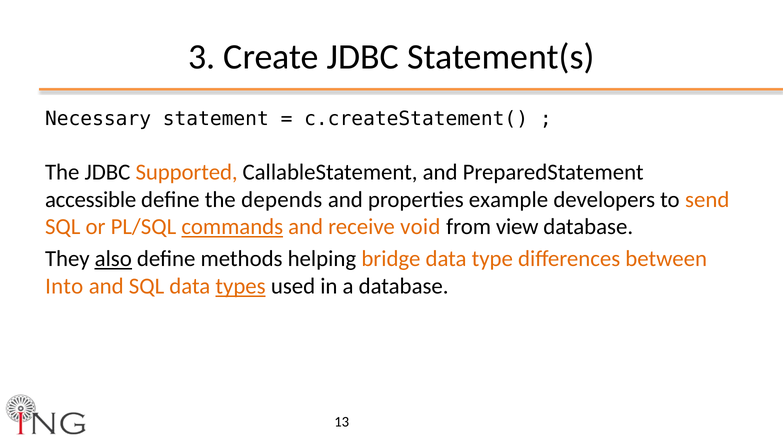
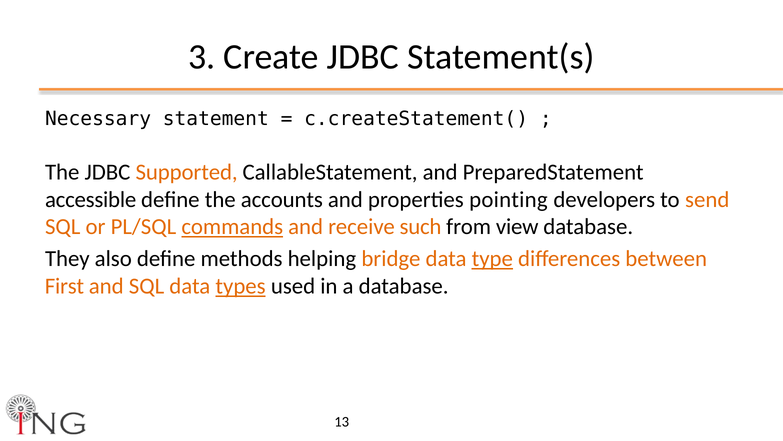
depends: depends -> accounts (282, 199)
example: example -> pointing (508, 199)
void: void -> such (421, 227)
also underline: present -> none (113, 259)
type underline: none -> present (492, 259)
Into: Into -> First (64, 286)
